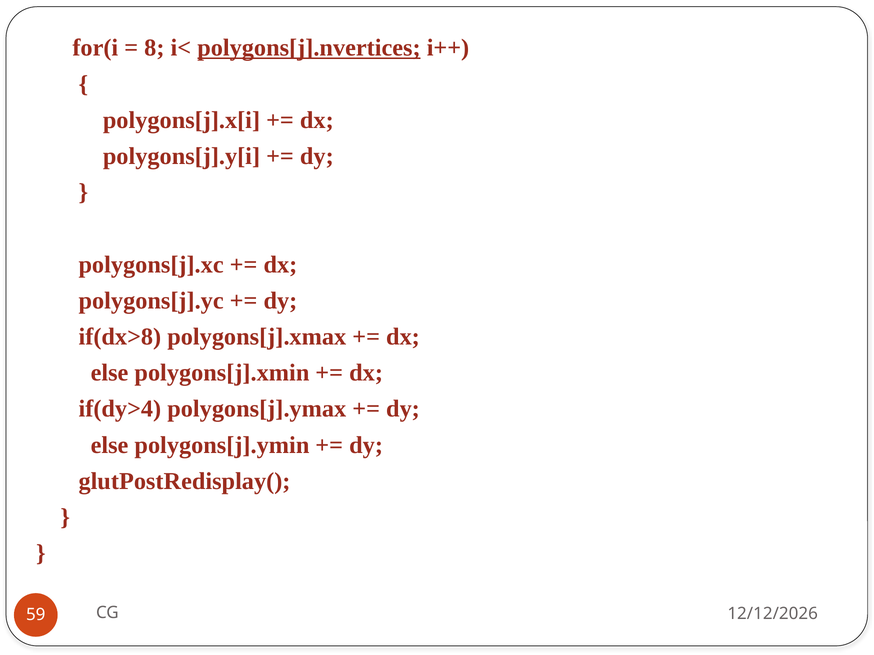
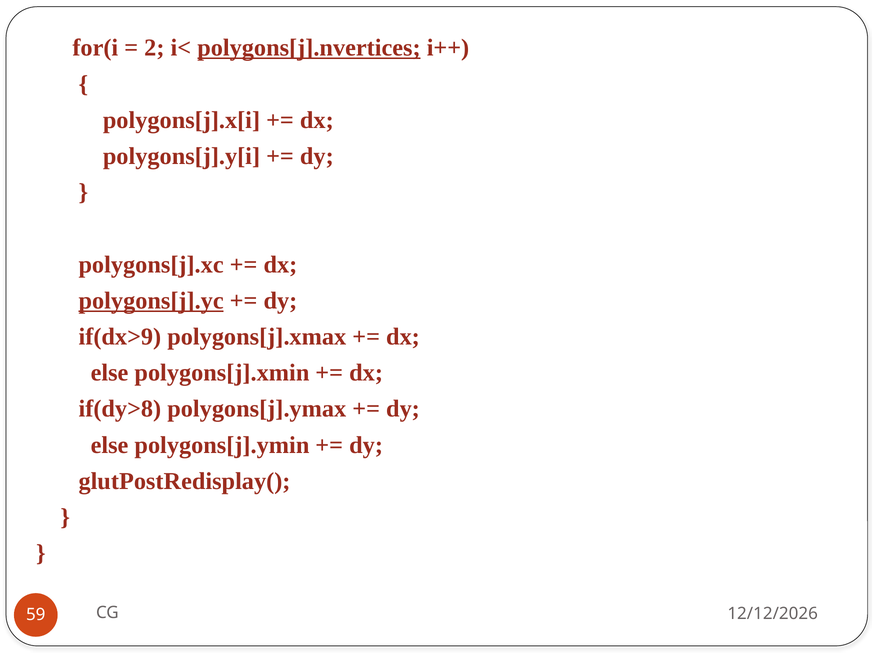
8: 8 -> 2 (154, 48)
polygons[j].yc underline: none -> present (151, 301)
if(dx>8: if(dx>8 -> if(dx>9 (120, 337)
if(dy>4: if(dy>4 -> if(dy>8 (120, 409)
